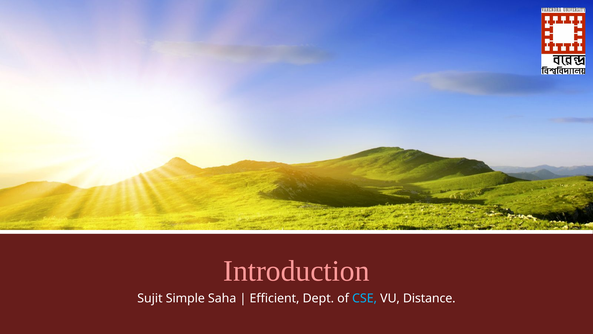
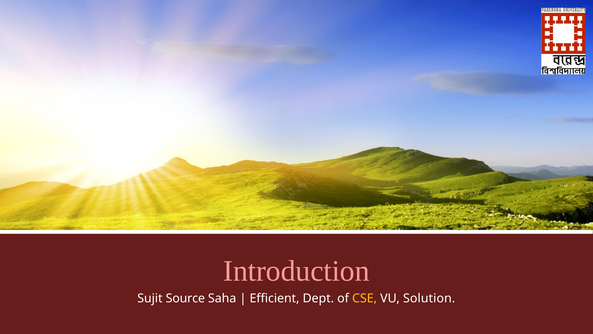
Simple: Simple -> Source (185, 298)
CSE colour: light blue -> yellow (365, 298)
Distance: Distance -> Solution (429, 298)
